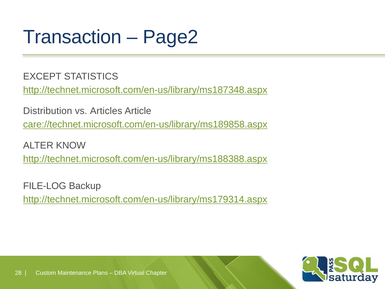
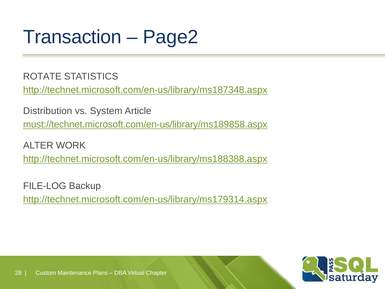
EXCEPT: EXCEPT -> ROTATE (42, 76)
Articles: Articles -> System (106, 111)
care://technet.microsoft.com/en-us/library/ms189858.aspx: care://technet.microsoft.com/en-us/library/ms189858.aspx -> must://technet.microsoft.com/en-us/library/ms189858.aspx (145, 124)
KNOW: KNOW -> WORK (71, 145)
